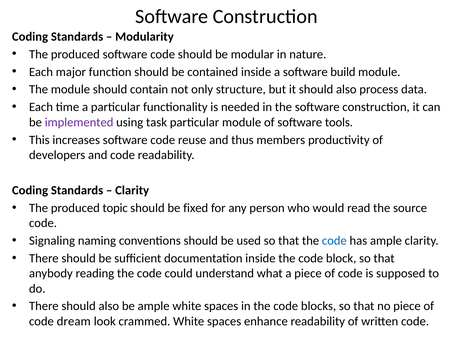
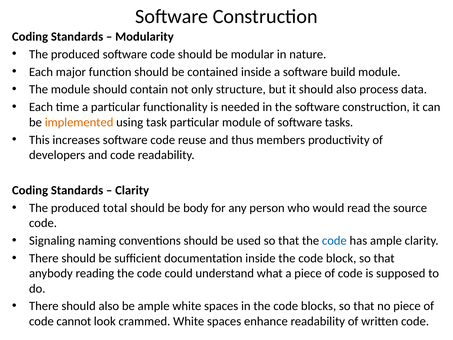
implemented colour: purple -> orange (79, 122)
tools: tools -> tasks (339, 122)
topic: topic -> total (115, 208)
fixed: fixed -> body (196, 208)
dream: dream -> cannot (74, 321)
